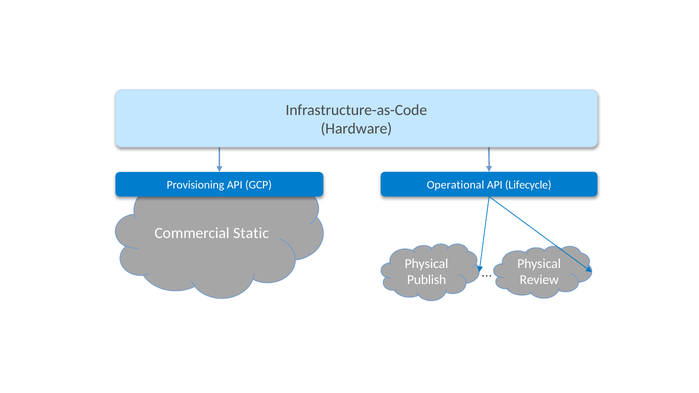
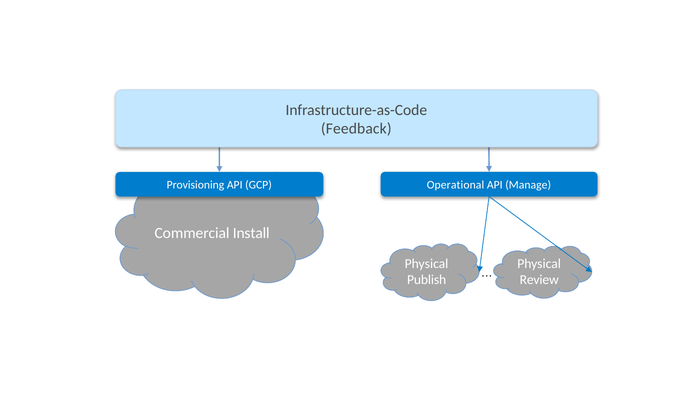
Hardware: Hardware -> Feedback (356, 129)
Lifecycle: Lifecycle -> Manage (528, 185)
Static: Static -> Install (251, 233)
